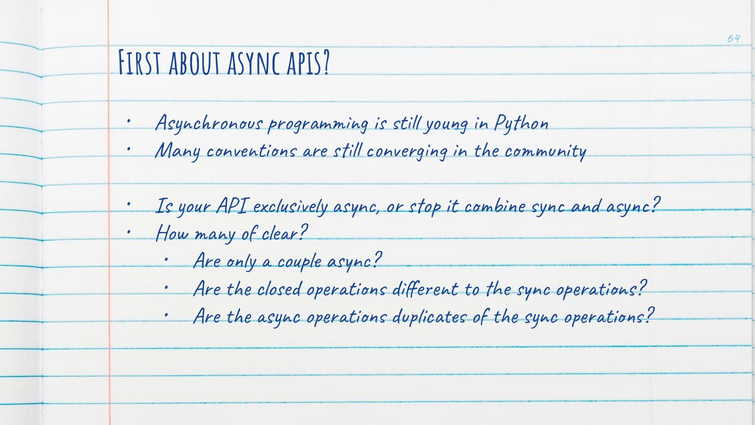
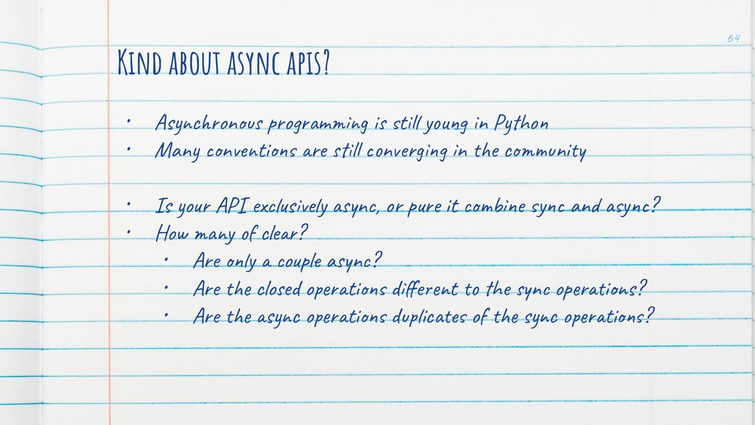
First: First -> Kind (140, 64)
stop: stop -> pure (424, 205)
